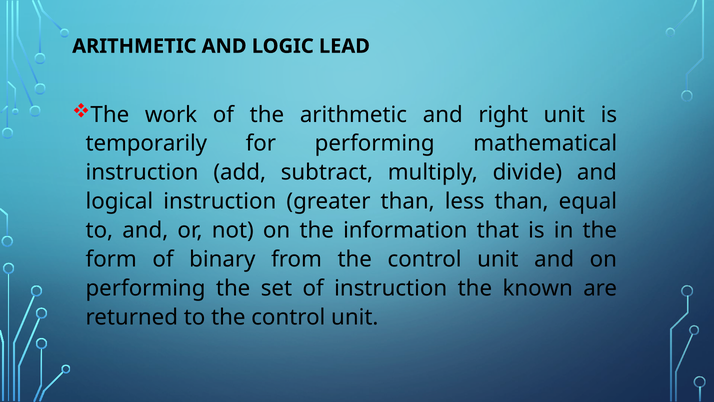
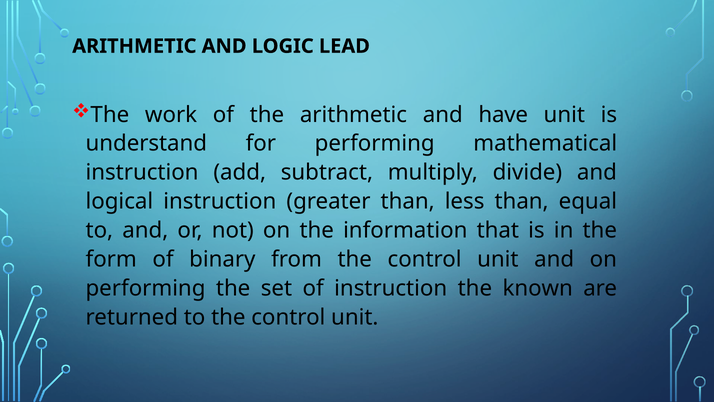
right: right -> have (503, 115)
temporarily: temporarily -> understand (146, 143)
